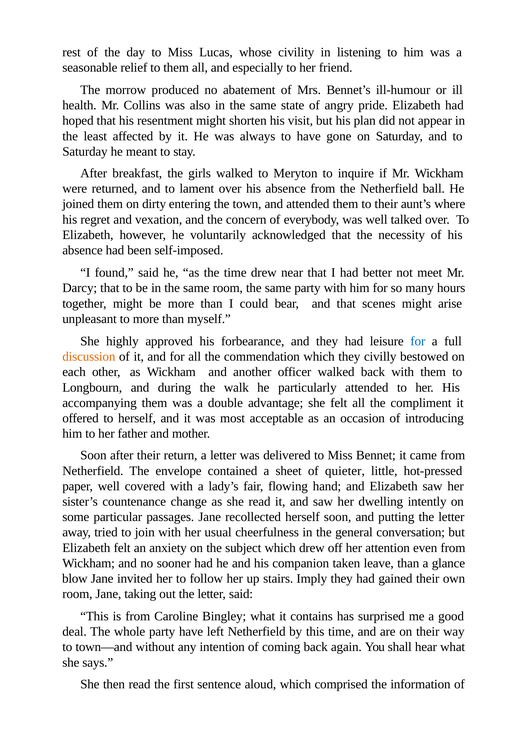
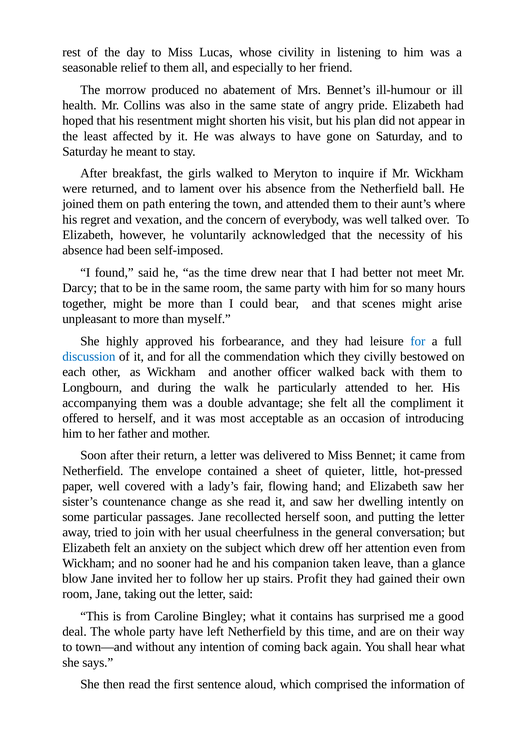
dirty: dirty -> path (154, 204)
discussion colour: orange -> blue (89, 357)
Imply: Imply -> Profit (312, 579)
